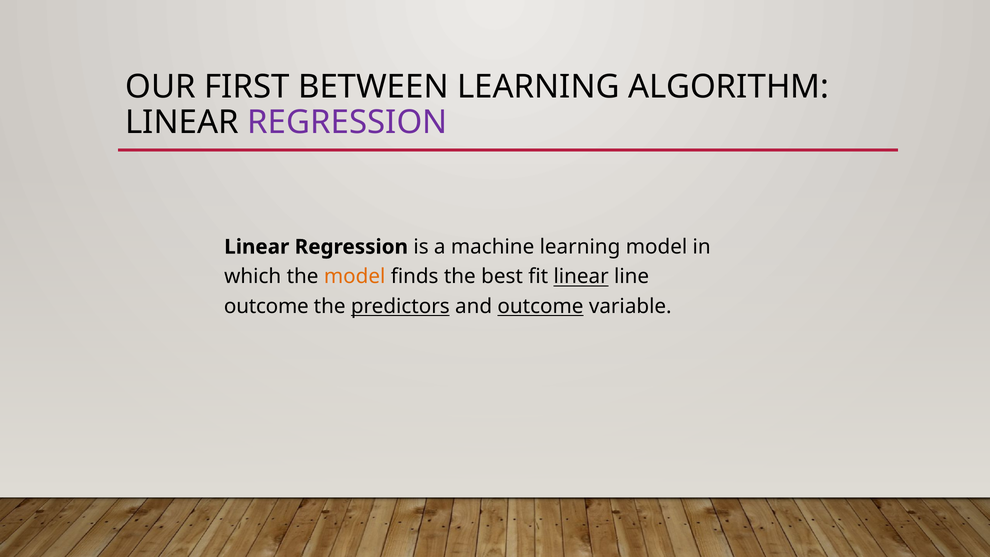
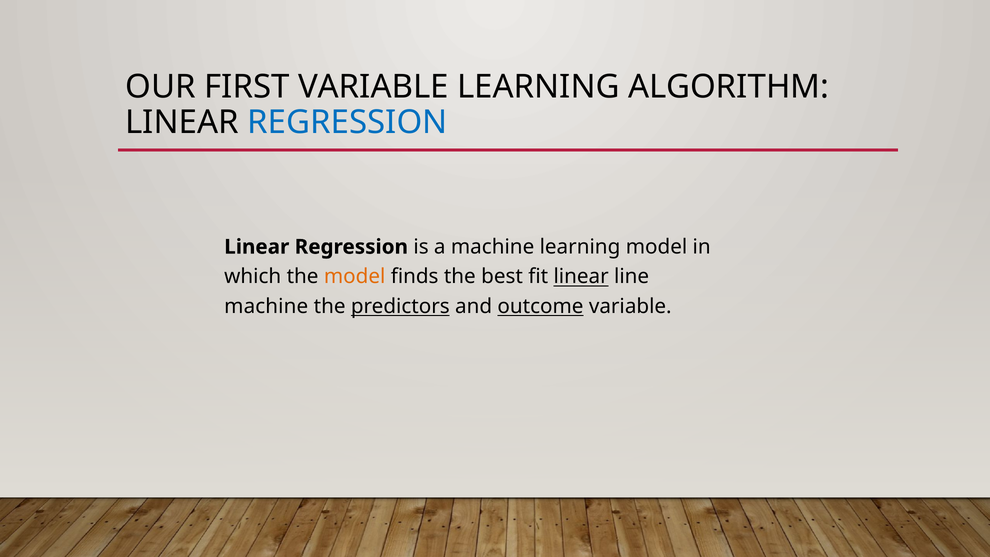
FIRST BETWEEN: BETWEEN -> VARIABLE (373, 87)
REGRESSION colour: purple -> blue (347, 122)
outcome: outcome -> machine (266, 306)
